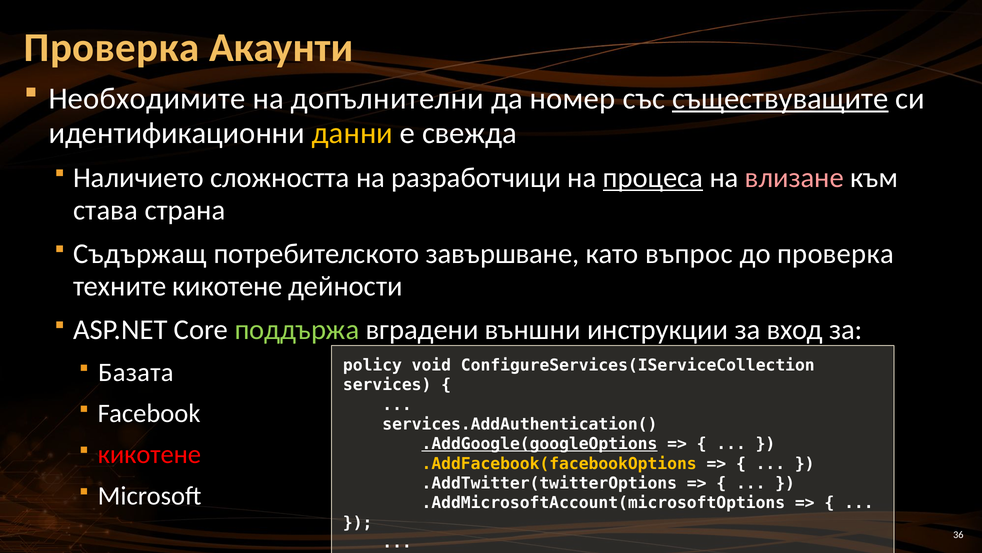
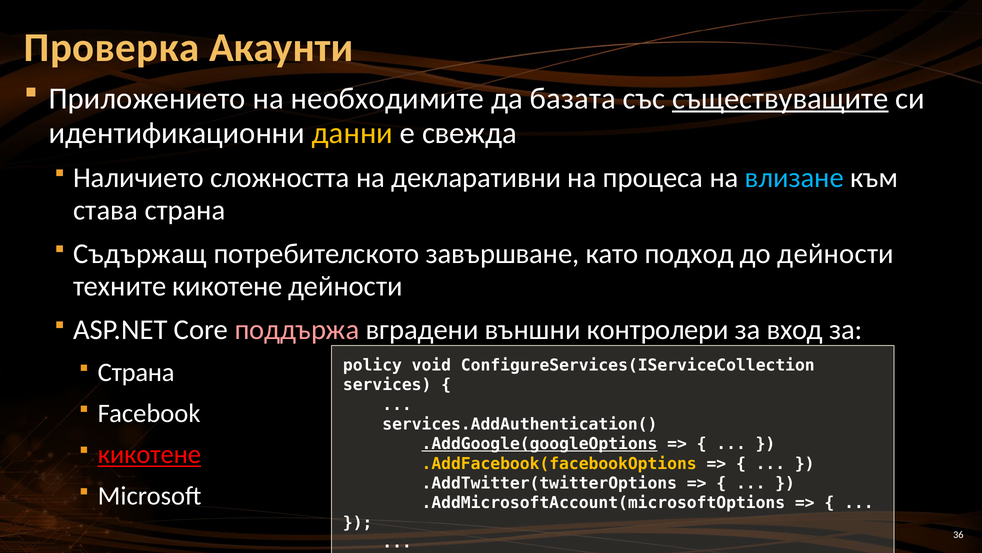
Необходимите: Необходимите -> Приложението (147, 98)
допълнителни: допълнителни -> необходимите (387, 98)
номер: номер -> базата (573, 98)
разработчици: разработчици -> декларативни (476, 178)
процеса underline: present -> none (653, 178)
влизане colour: pink -> light blue (794, 178)
въпрос: въпрос -> подход (689, 254)
до проверка: проверка -> дейности (836, 254)
поддържа colour: light green -> pink (297, 330)
инструкции: инструкции -> контролери (658, 330)
Базата: Базата -> Страна (136, 372)
кикотене underline: none -> present (149, 454)
